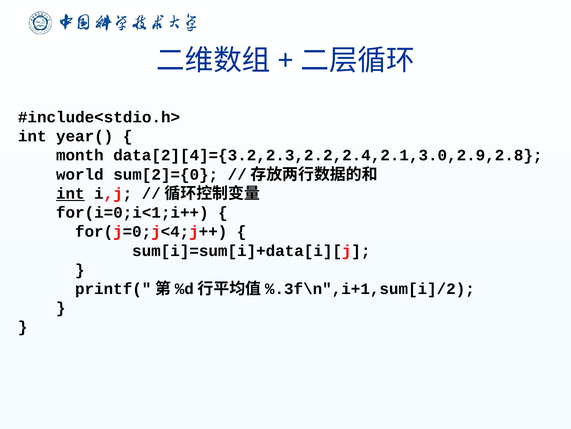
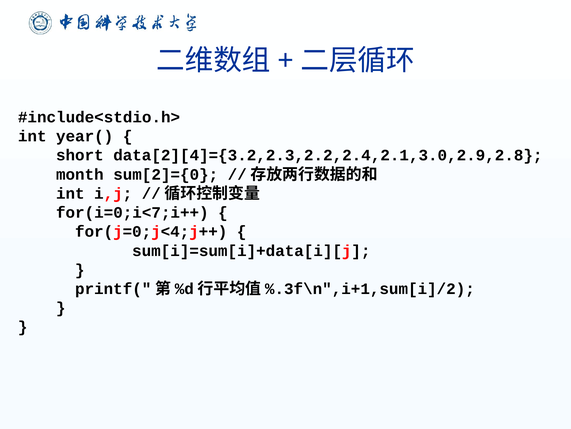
month: month -> short (80, 155)
world: world -> month (80, 174)
int underline: present -> none (70, 193)
for(i=0;i<1;i++: for(i=0;i<1;i++ -> for(i=0;i<7;i++ (132, 212)
